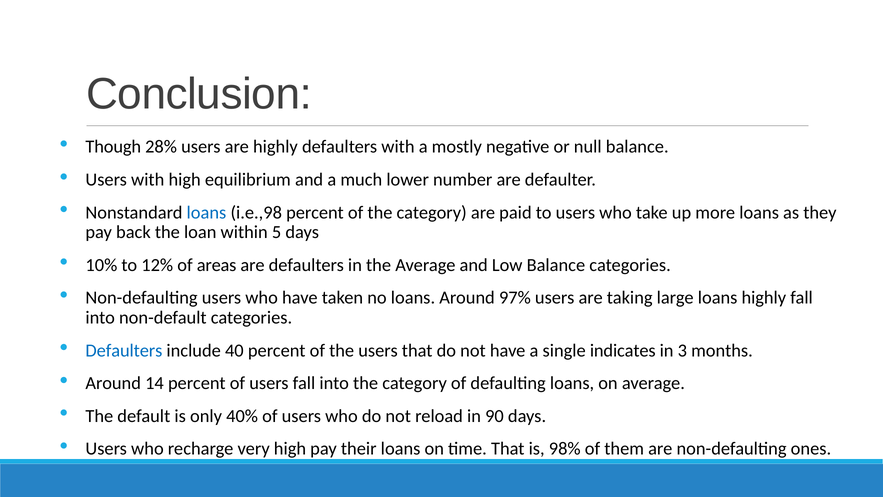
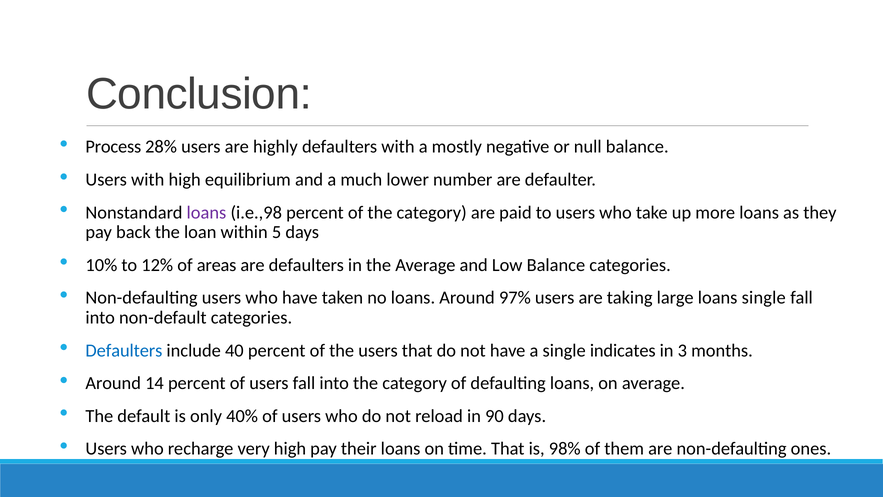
Though: Though -> Process (113, 147)
loans colour: blue -> purple (206, 212)
loans highly: highly -> single (764, 298)
